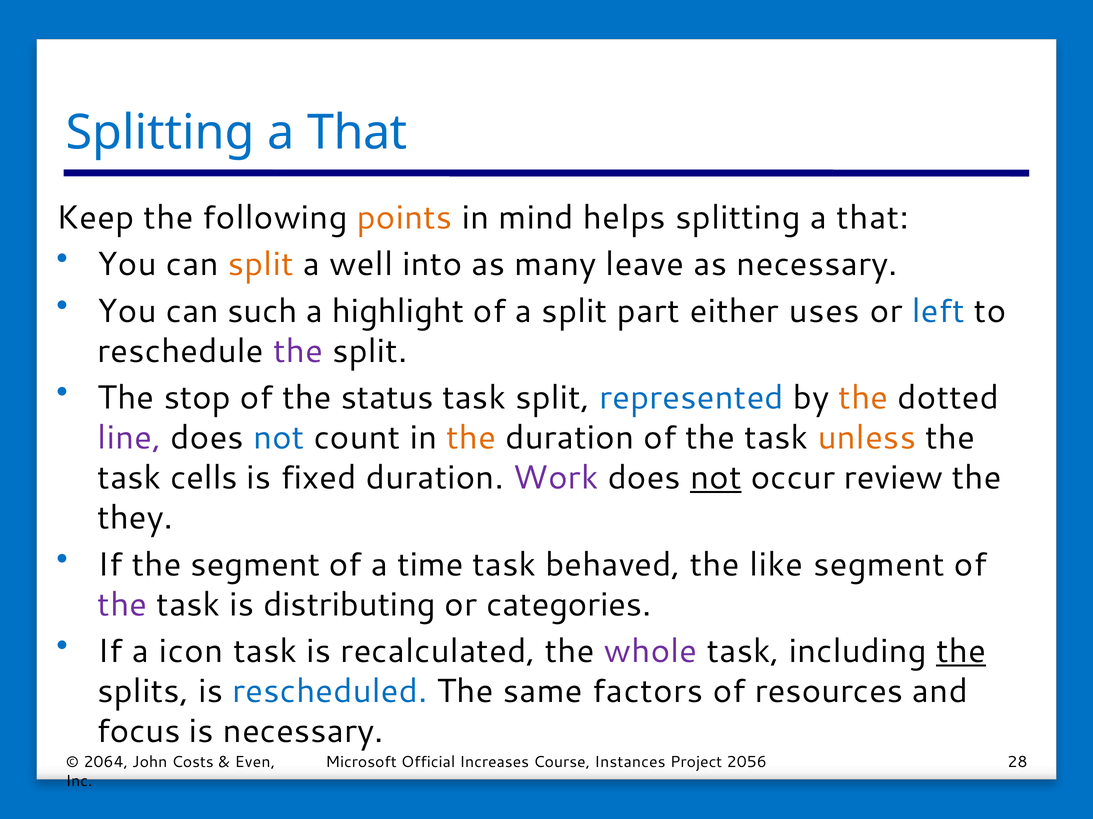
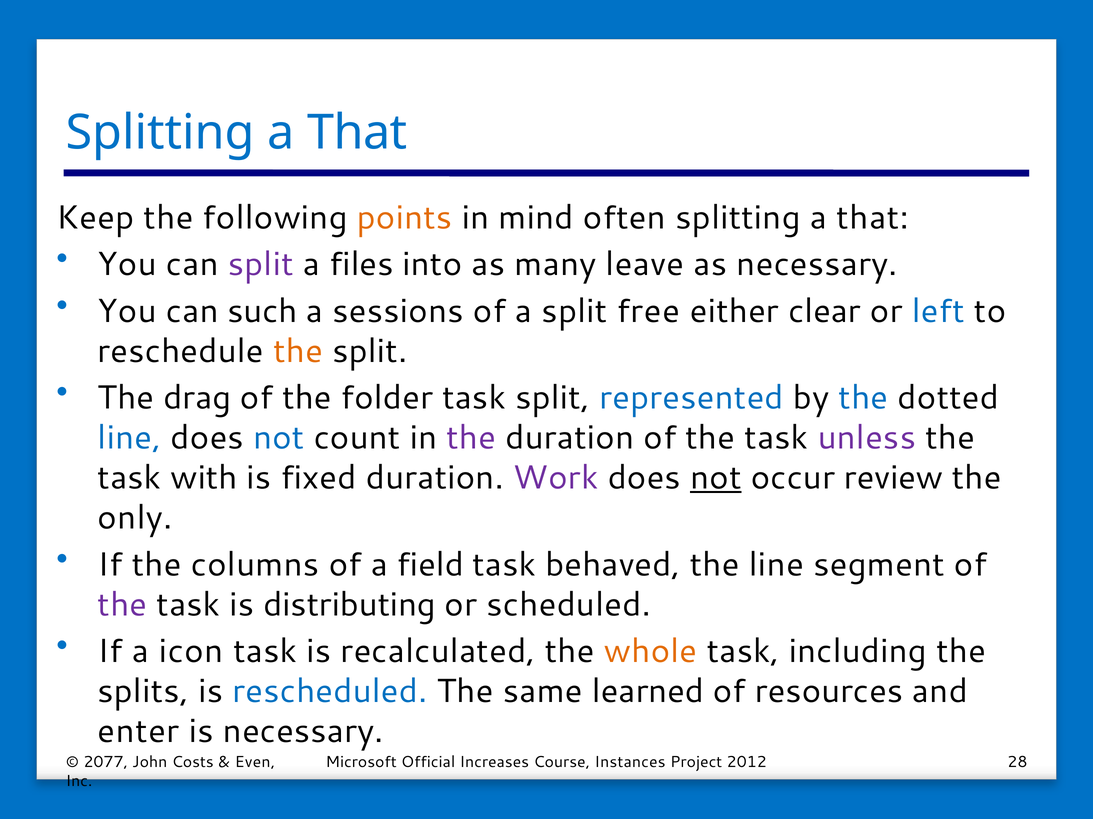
helps: helps -> often (624, 218)
split colour: orange -> purple (261, 265)
well: well -> files (361, 265)
highlight: highlight -> sessions (398, 311)
part: part -> free (648, 311)
uses: uses -> clear (825, 311)
the colour: purple -> orange (298, 351)
stop: stop -> drag (197, 398)
status: status -> folder (387, 398)
the colour: orange -> blue (863, 398)
line colour: purple -> blue (129, 438)
the colour: orange -> purple (471, 438)
unless colour: orange -> purple (867, 438)
cells: cells -> with (204, 478)
they: they -> only (135, 518)
the segment: segment -> columns (255, 565)
time: time -> field (430, 565)
the like: like -> line (776, 565)
categories: categories -> scheduled (569, 605)
whole colour: purple -> orange (651, 652)
the underline: present -> none (961, 652)
factors: factors -> learned (648, 692)
focus: focus -> enter (138, 732)
2064: 2064 -> 2077 (106, 763)
2056: 2056 -> 2012 (747, 763)
